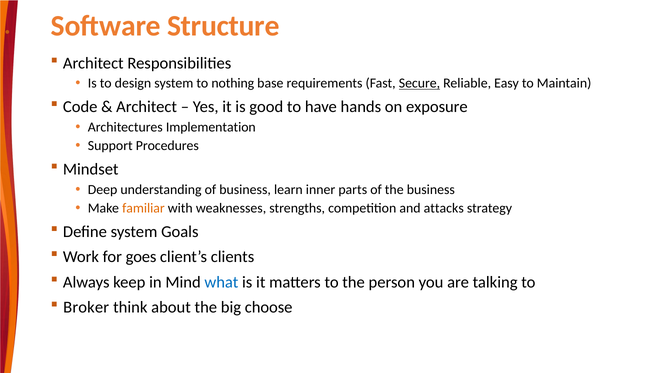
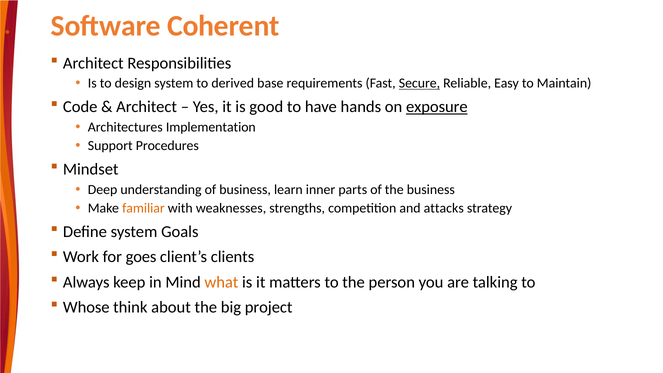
Structure: Structure -> Coherent (223, 26)
nothing: nothing -> derived (233, 83)
exposure underline: none -> present (437, 107)
what colour: blue -> orange (221, 282)
Broker: Broker -> Whose (86, 307)
choose: choose -> project (269, 307)
